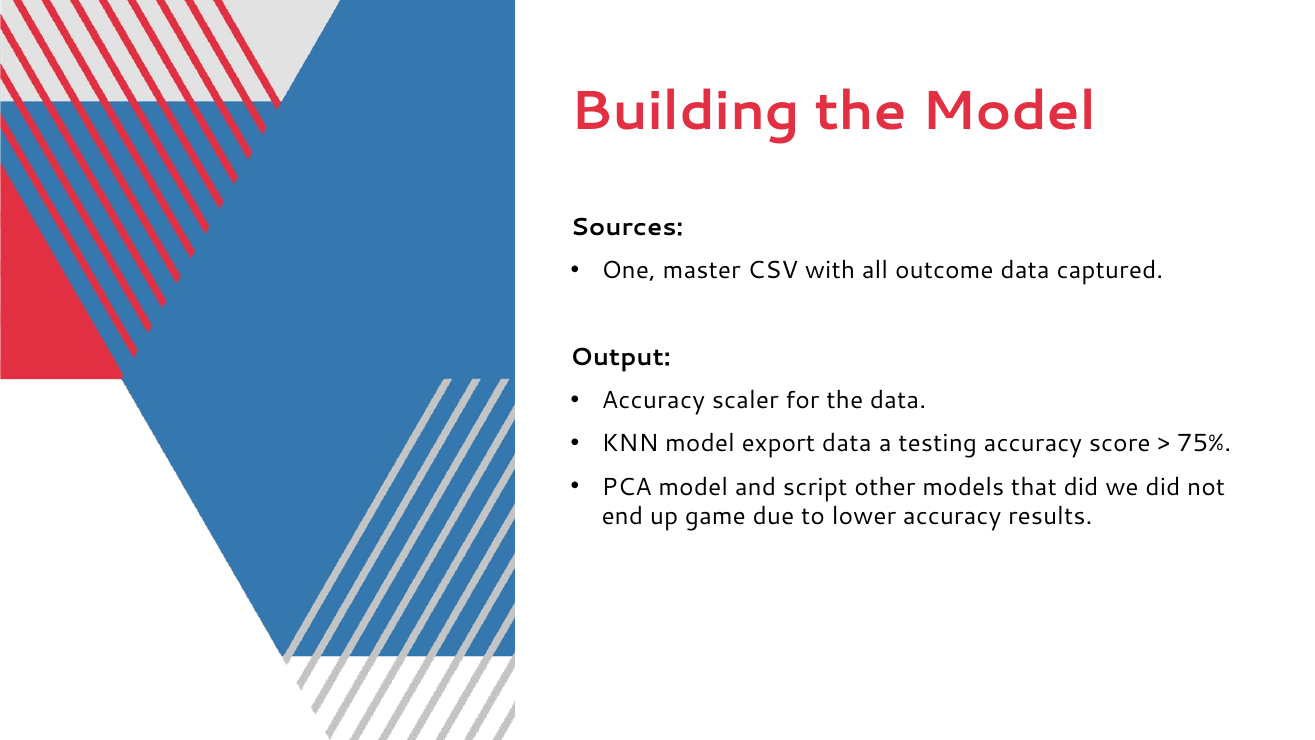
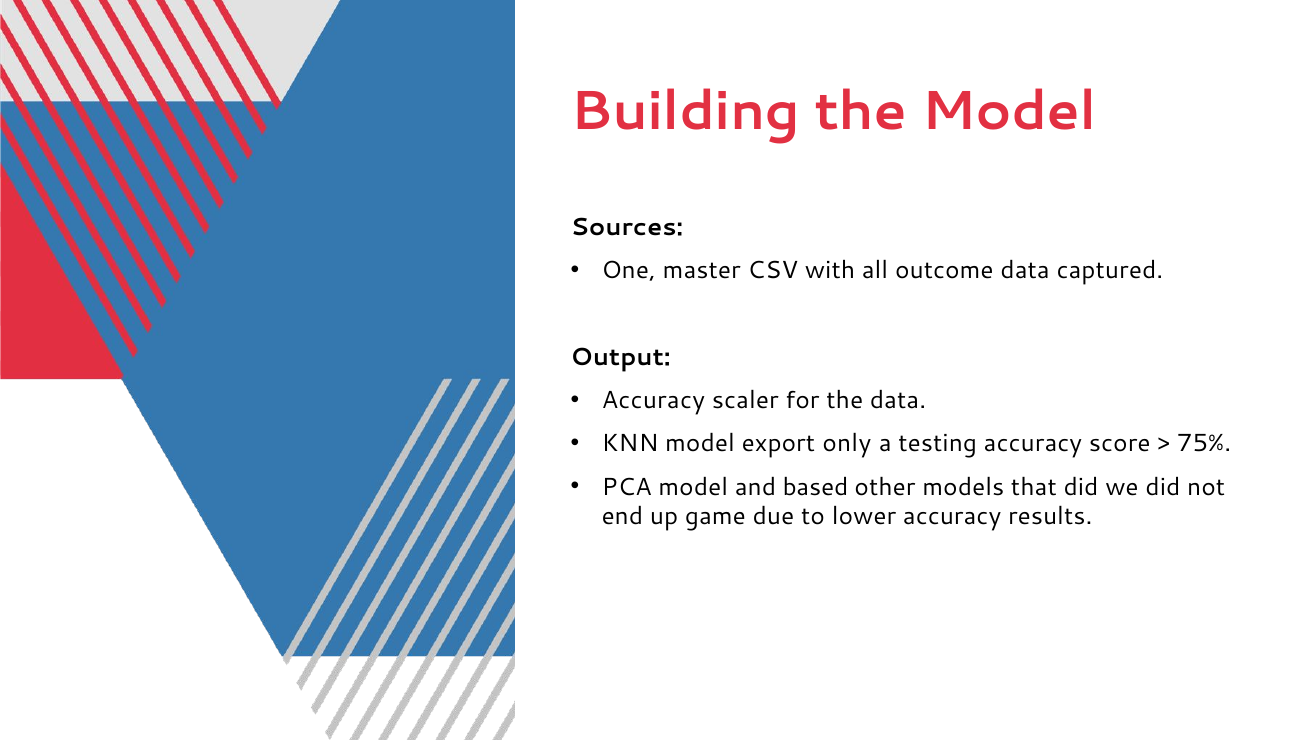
export data: data -> only (847, 443)
script: script -> based (815, 487)
